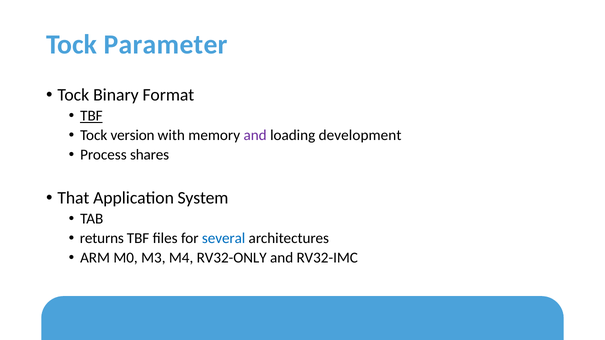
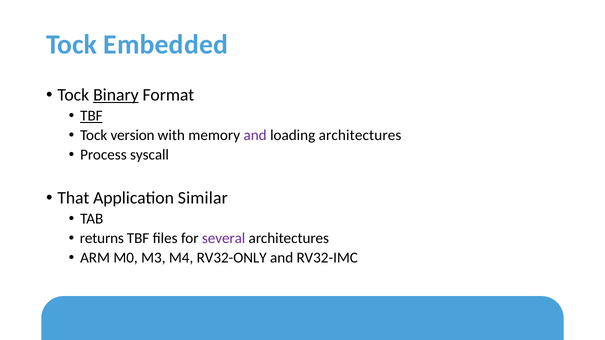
Parameter: Parameter -> Embedded (166, 45)
Binary underline: none -> present (116, 95)
loading development: development -> architectures (360, 135)
shares: shares -> syscall (150, 155)
System: System -> Similar (203, 198)
several colour: blue -> purple (224, 239)
